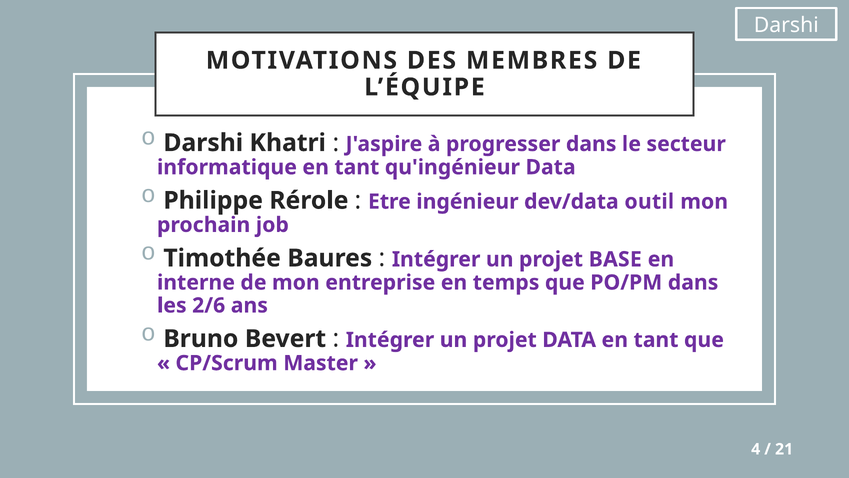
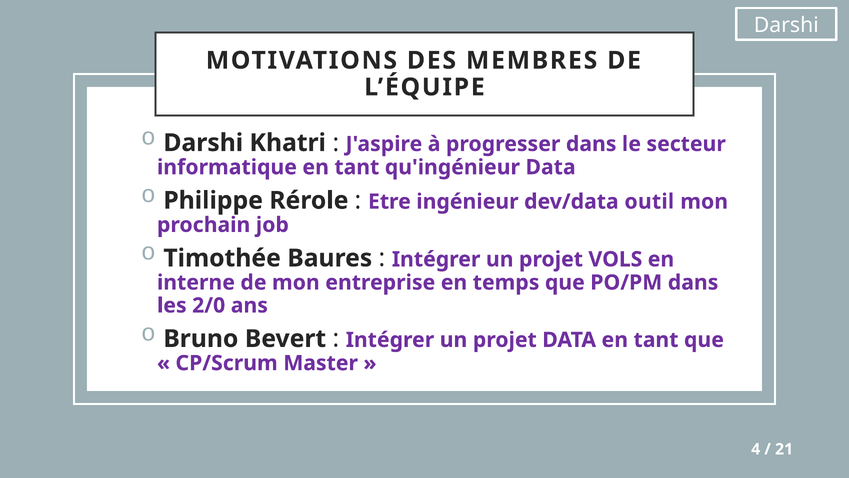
BASE: BASE -> VOLS (615, 259)
2/6: 2/6 -> 2/0 (209, 305)
